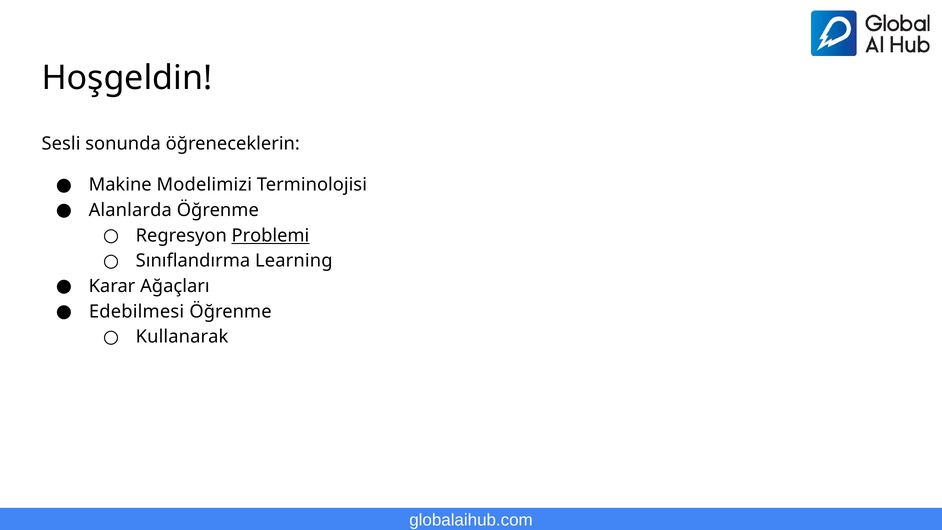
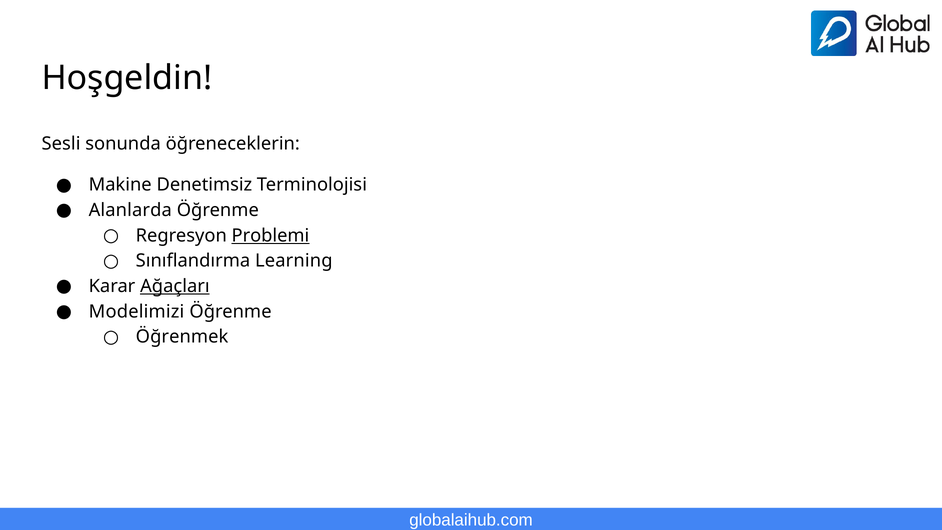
Modelimizi: Modelimizi -> Denetimsiz (204, 185)
Ağaçları underline: none -> present (175, 286)
Edebilmesi: Edebilmesi -> Modelimizi (137, 311)
Kullanarak: Kullanarak -> Öğrenmek (182, 337)
